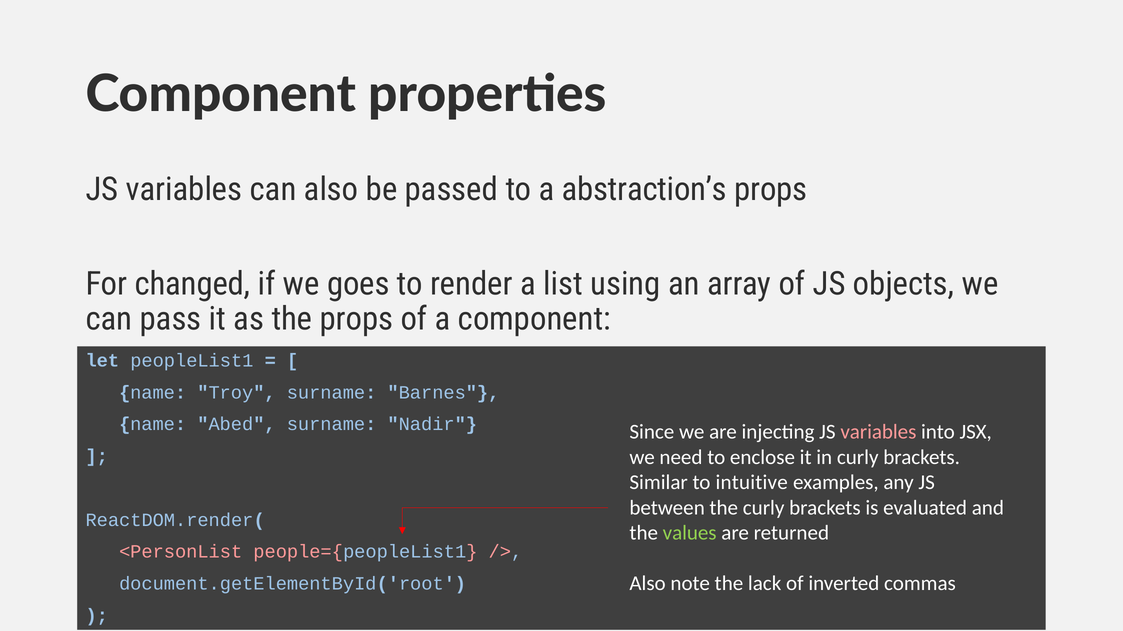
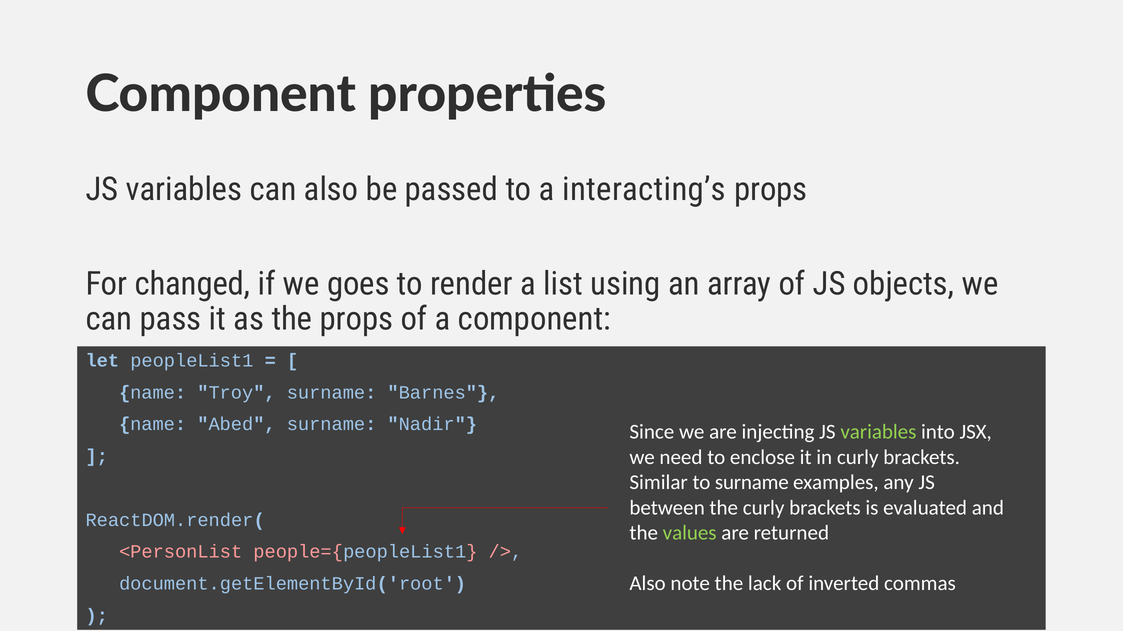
abstraction’s: abstraction’s -> interacting’s (644, 190)
variables colour: pink -> light green (878, 432)
to intuitive: intuitive -> surname (752, 483)
